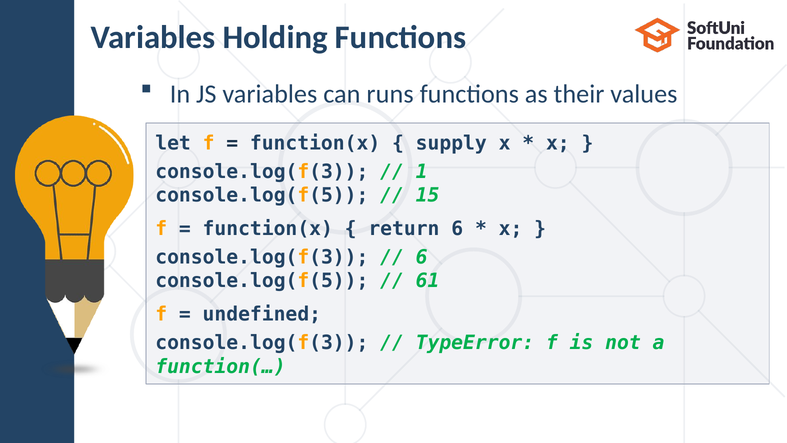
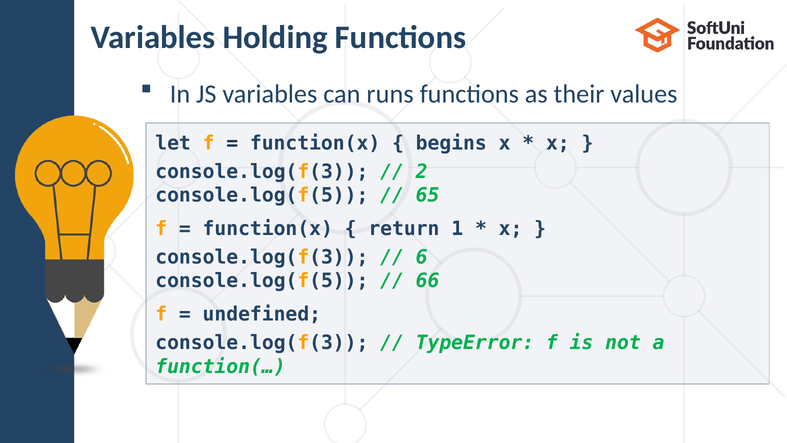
supply: supply -> begins (451, 143)
1: 1 -> 2 (422, 172)
15: 15 -> 65 (428, 195)
return 6: 6 -> 1 (457, 229)
61: 61 -> 66 (428, 281)
